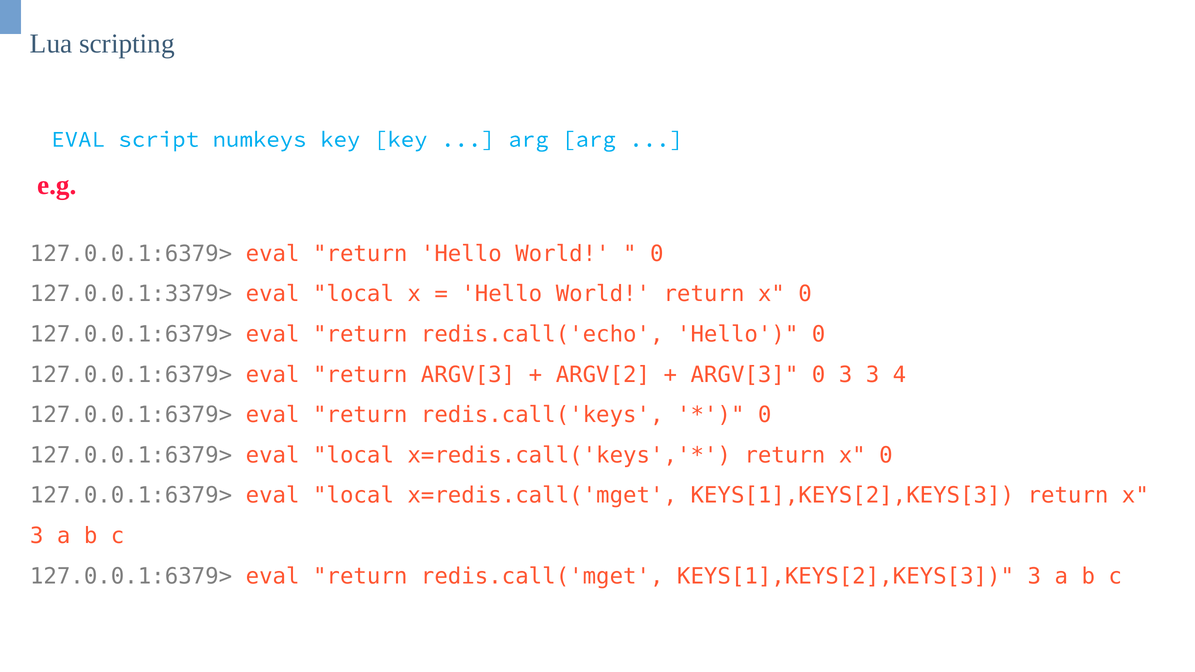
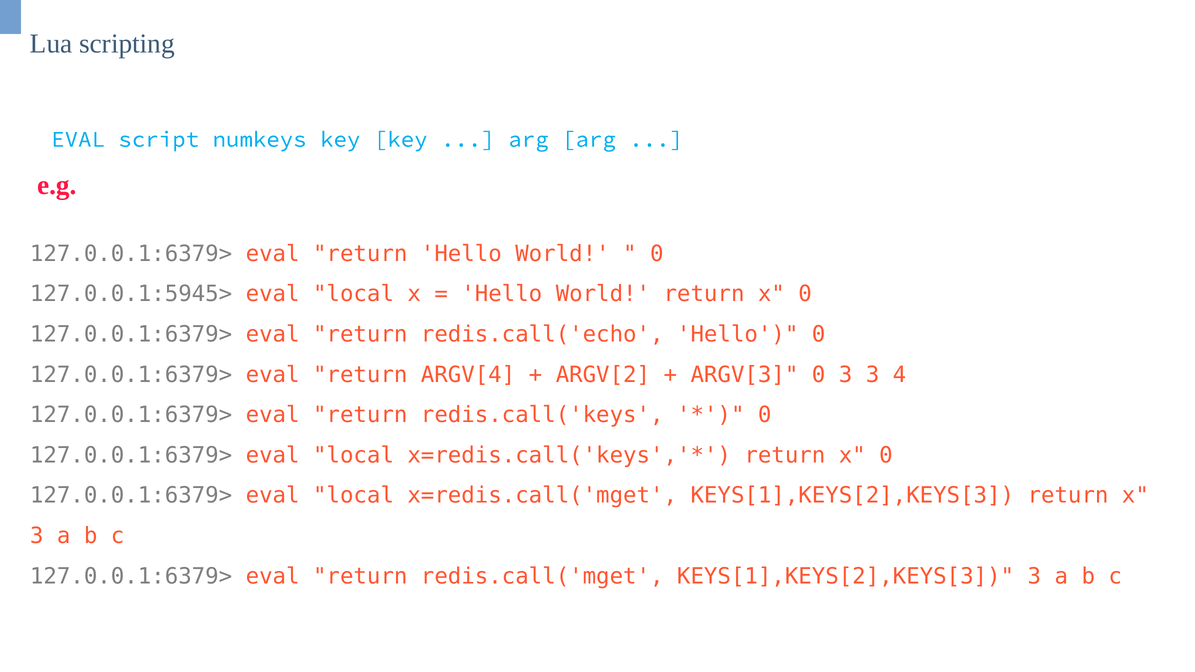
127.0.0.1:3379>: 127.0.0.1:3379> -> 127.0.0.1:5945> (131, 294)
return ARGV[3: ARGV[3 -> ARGV[4 (468, 375)
